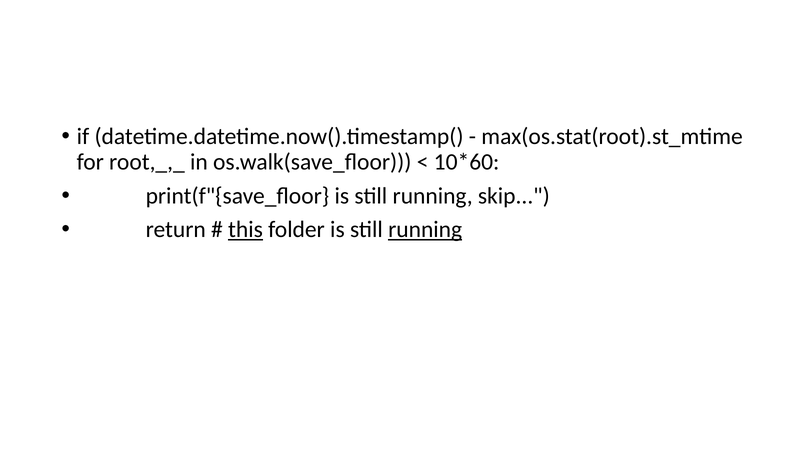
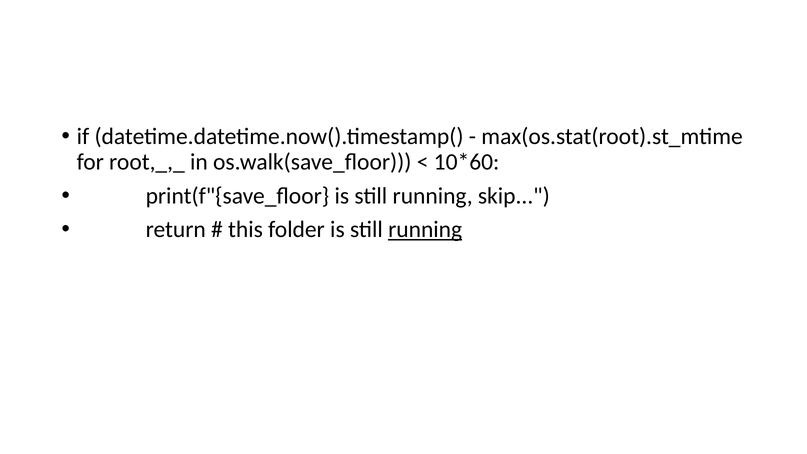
this underline: present -> none (246, 230)
